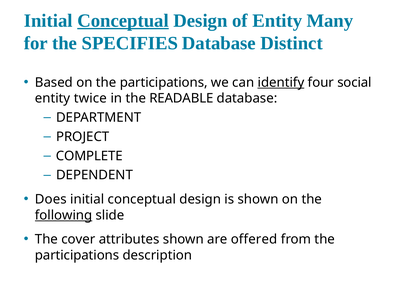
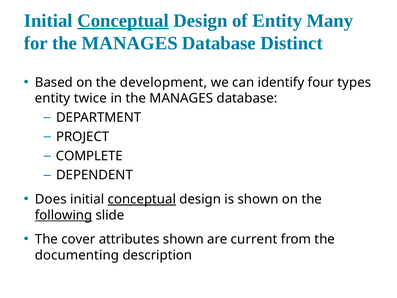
for the SPECIFIES: SPECIFIES -> MANAGES (130, 43)
on the participations: participations -> development (164, 82)
identify underline: present -> none (281, 82)
social: social -> types (354, 82)
in the READABLE: READABLE -> MANAGES (181, 98)
conceptual underline: none -> present (142, 199)
offered: offered -> current (254, 239)
participations: participations -> documenting (77, 255)
